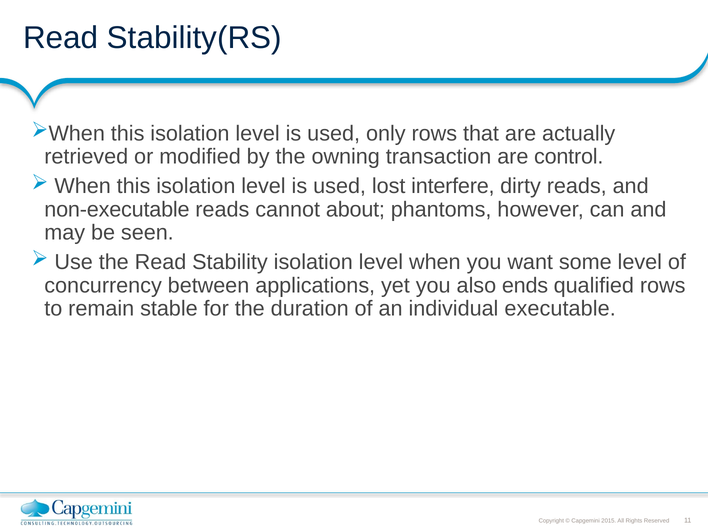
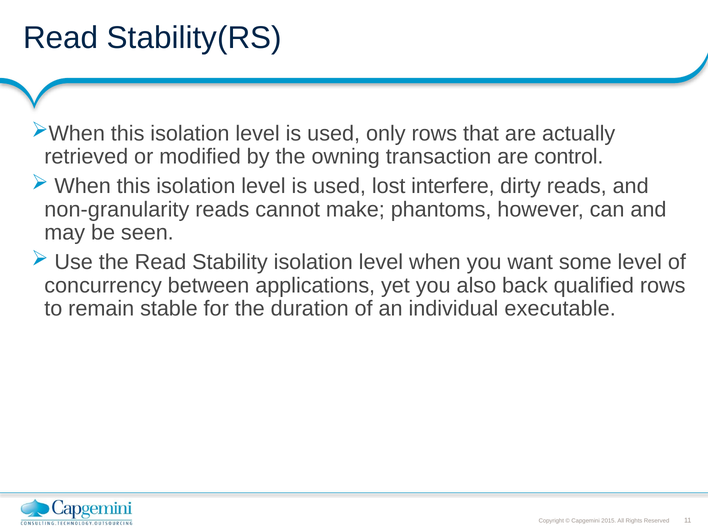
non-executable: non-executable -> non-granularity (117, 209)
about: about -> make (355, 209)
ends: ends -> back (525, 285)
